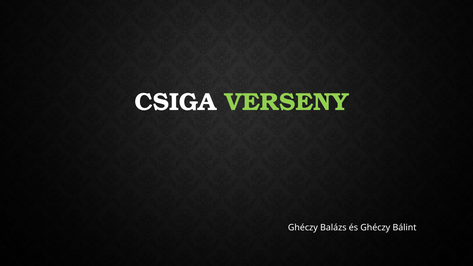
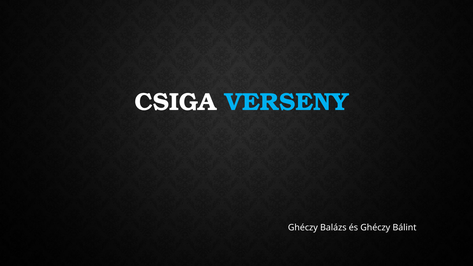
VERSENY colour: light green -> light blue (287, 102)
